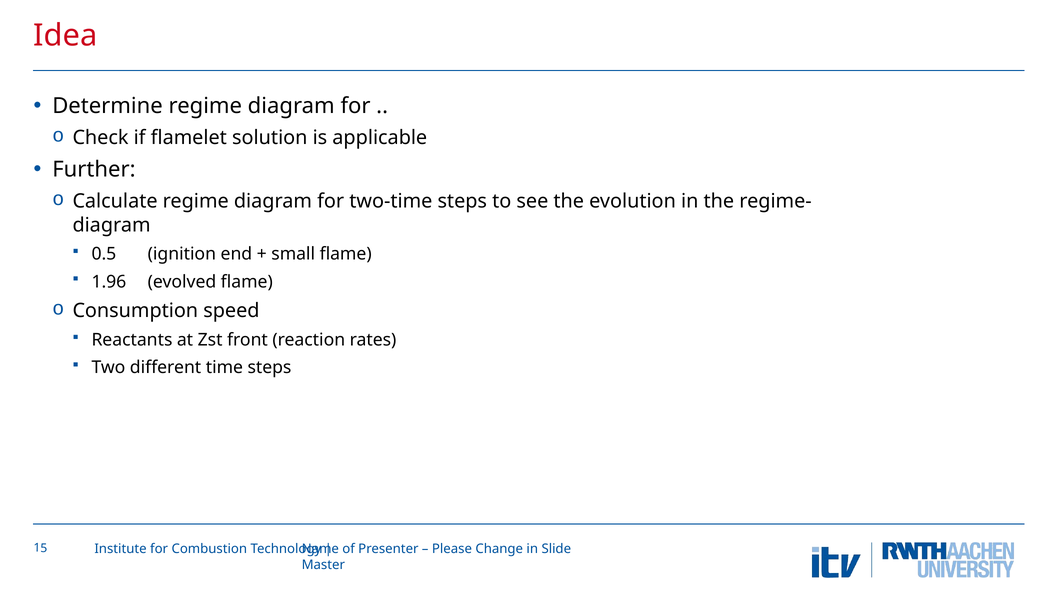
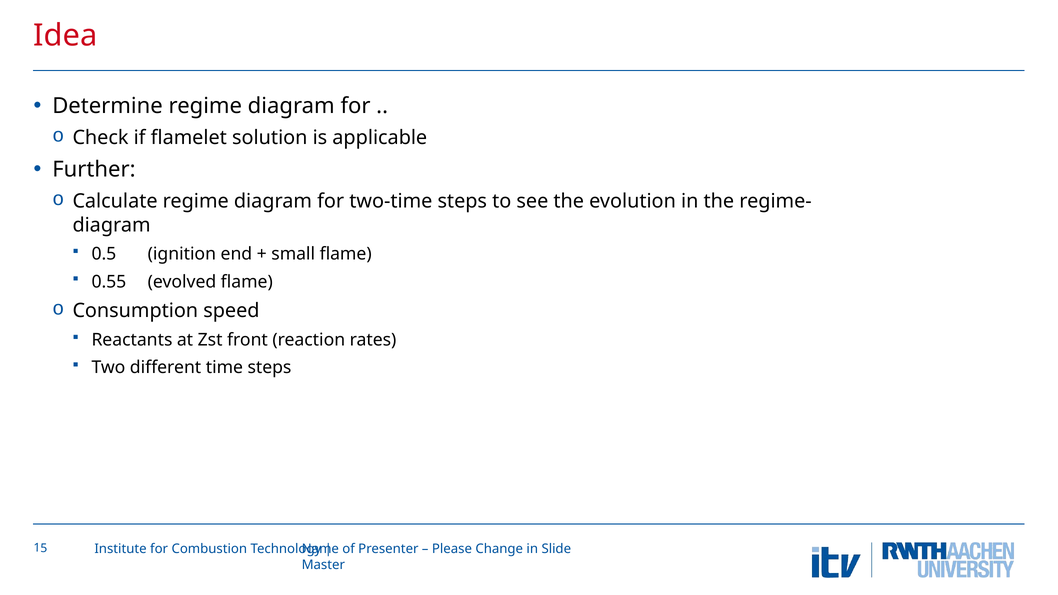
1.96: 1.96 -> 0.55 (109, 282)
